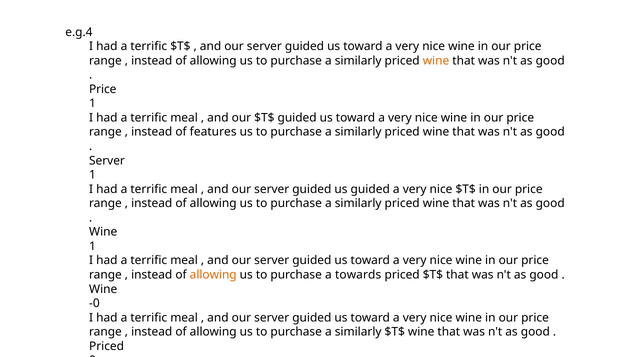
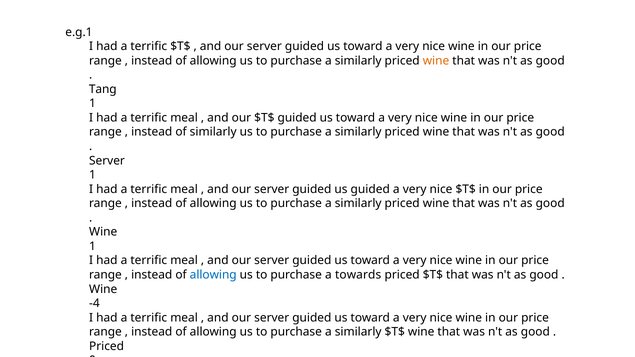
e.g.4: e.g.4 -> e.g.1 (79, 32)
Price: Price -> Tang (103, 89)
of features: features -> similarly (213, 132)
allowing colour: orange -> blue (213, 275)
-0: -0 -> -4 (94, 304)
